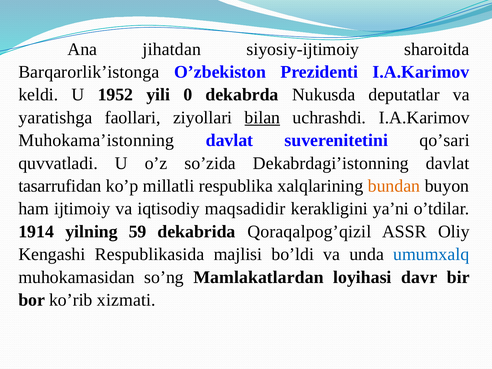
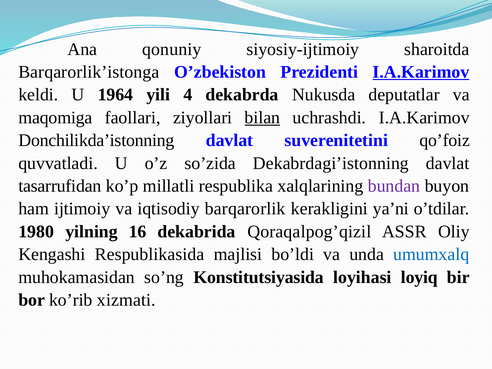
jihatdan: jihatdan -> qonuniy (172, 49)
I.A.Karimov underline: none -> present (421, 72)
1952: 1952 -> 1964 (115, 95)
0: 0 -> 4 (188, 95)
yaratishga: yaratishga -> maqomiga (55, 118)
Muhokama’istonning: Muhokama’istonning -> Donchilikda’istonning (96, 140)
qo’sari: qo’sari -> qo’foiz (445, 140)
bundan colour: orange -> purple (394, 186)
maqsadidir: maqsadidir -> barqarorlik (245, 209)
1914: 1914 -> 1980 (36, 232)
59: 59 -> 16 (138, 232)
Mamlakatlardan: Mamlakatlardan -> Konstitutsiyasida (259, 277)
davr: davr -> loyiq (419, 277)
